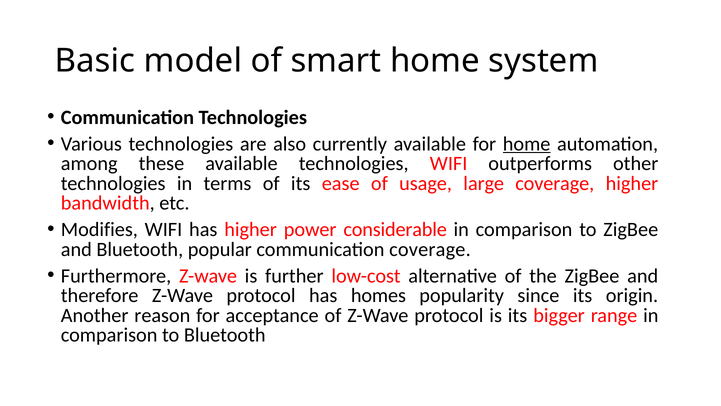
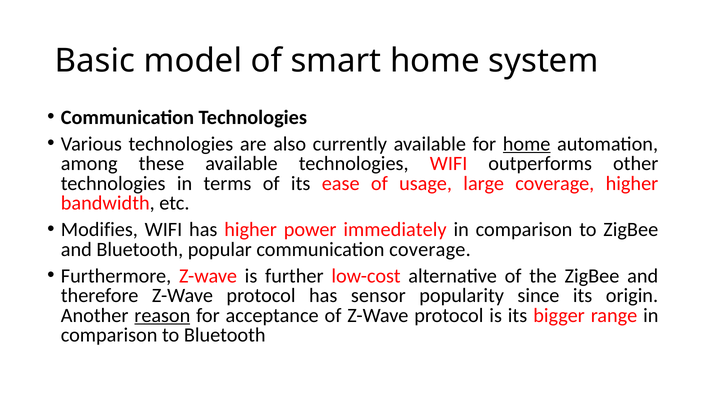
considerable: considerable -> immediately (395, 229)
homes: homes -> sensor (378, 295)
reason underline: none -> present (162, 315)
